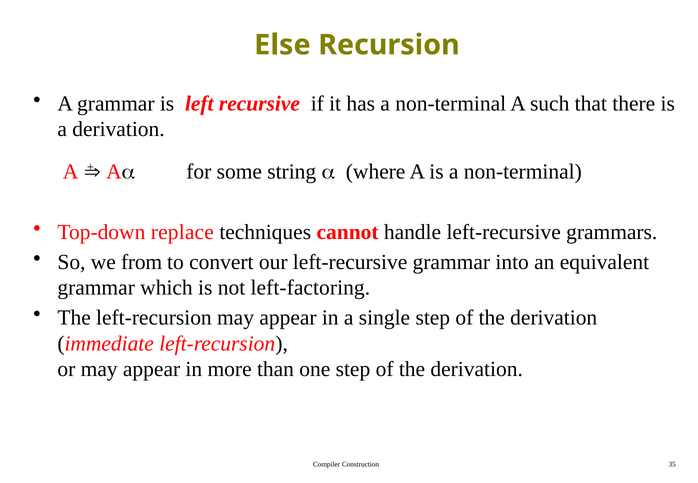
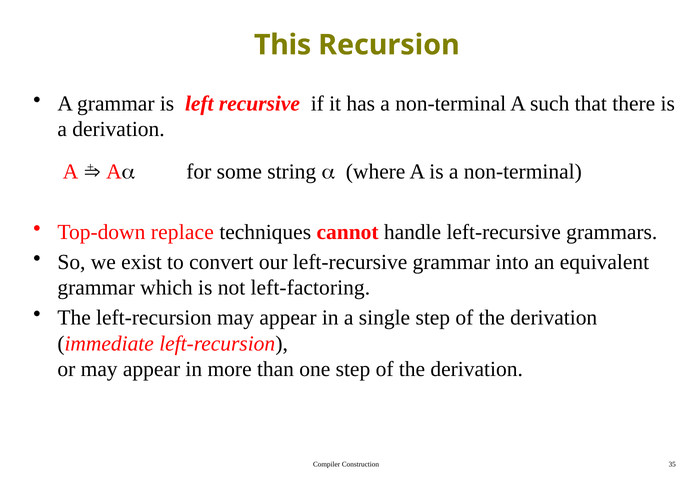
Else: Else -> This (283, 45)
from: from -> exist (141, 262)
